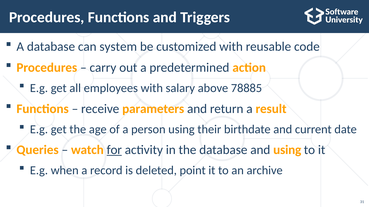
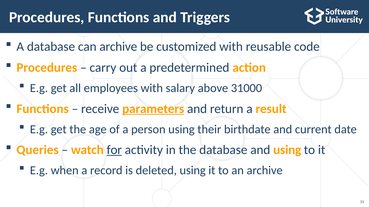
can system: system -> archive (118, 47)
78885: 78885 -> 31000 (246, 88)
parameters underline: none -> present (153, 109)
deleted point: point -> using (193, 171)
